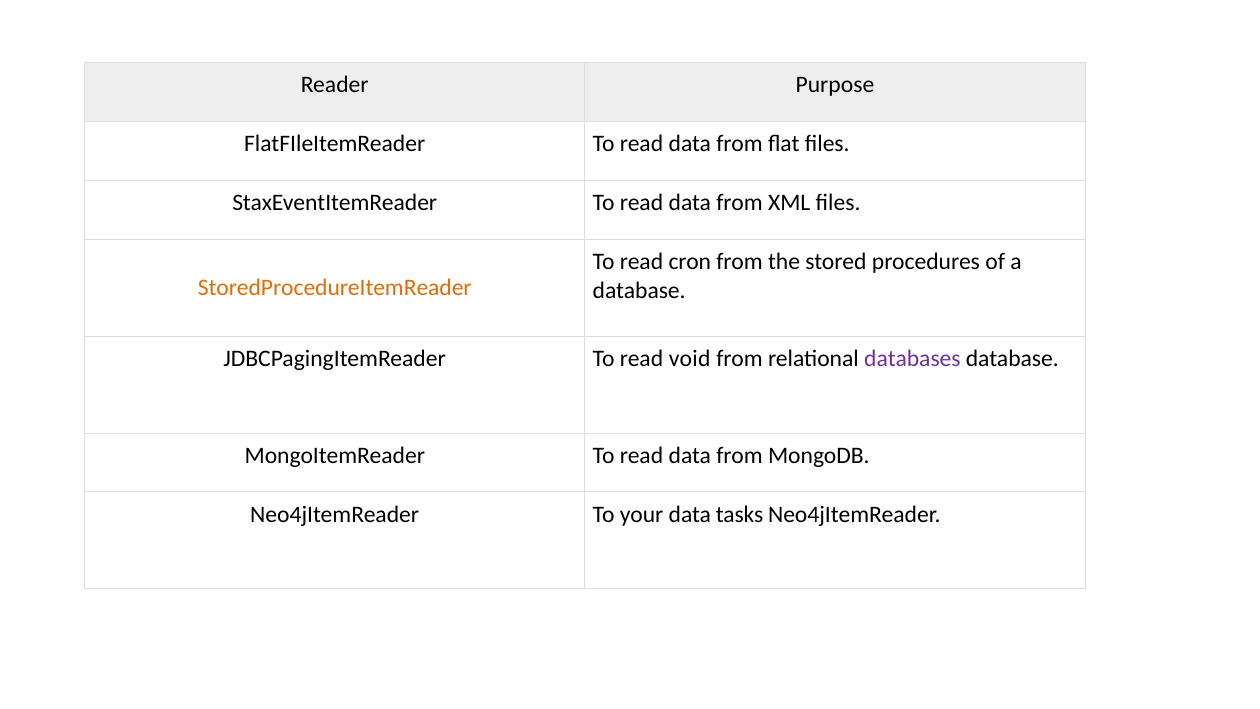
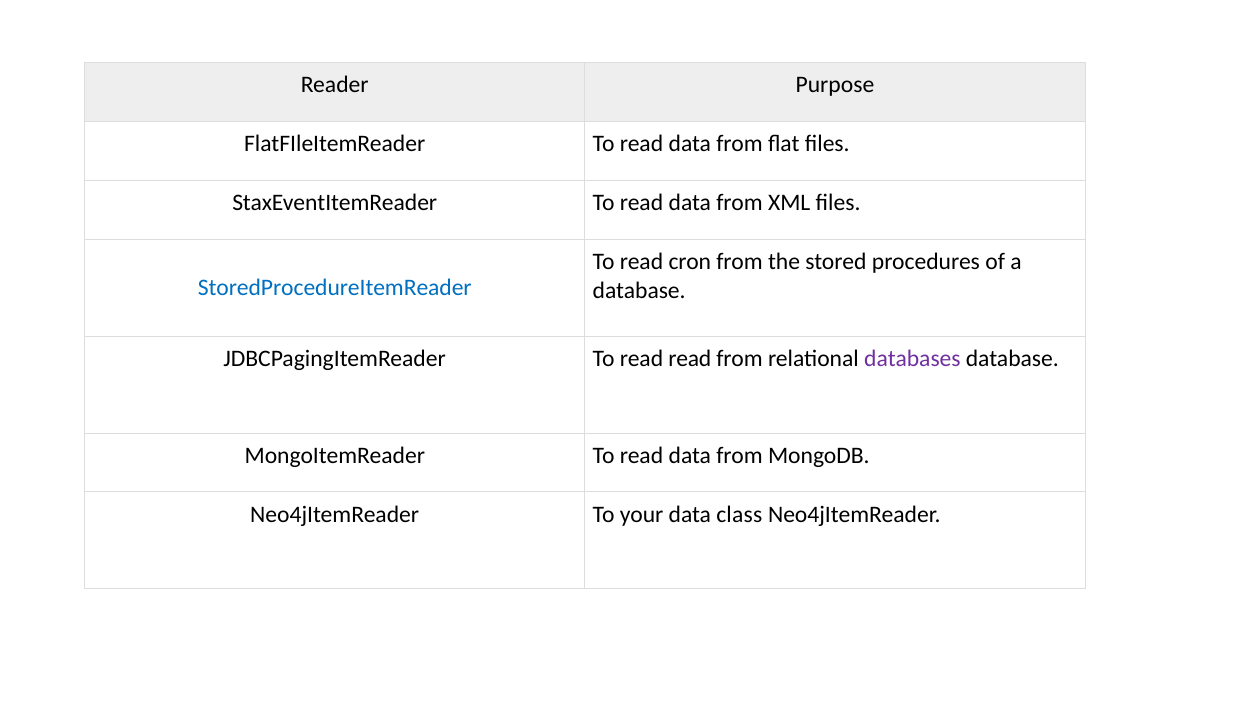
StoredProcedureItemReader colour: orange -> blue (335, 288)
read void: void -> read (690, 359)
tasks: tasks -> class (739, 514)
